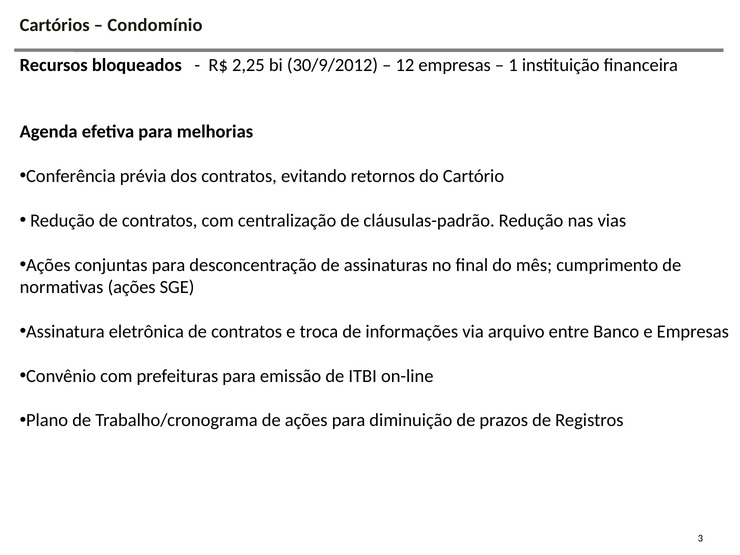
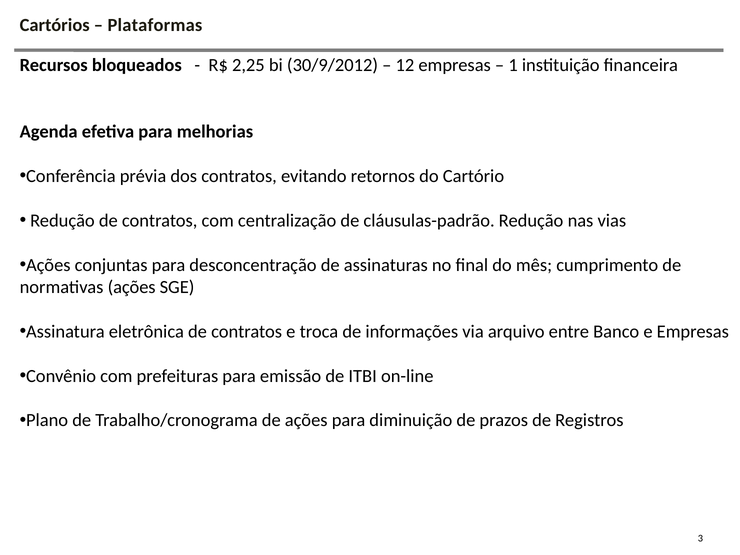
Condomínio: Condomínio -> Plataformas (155, 25)
